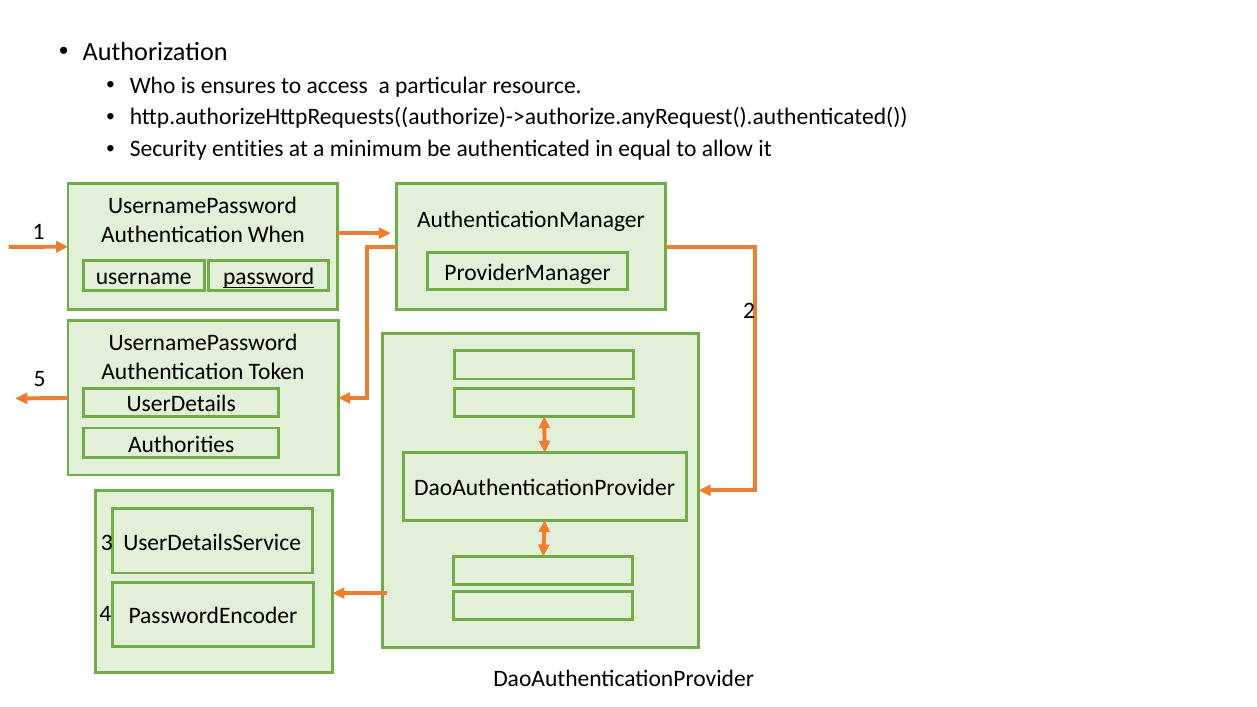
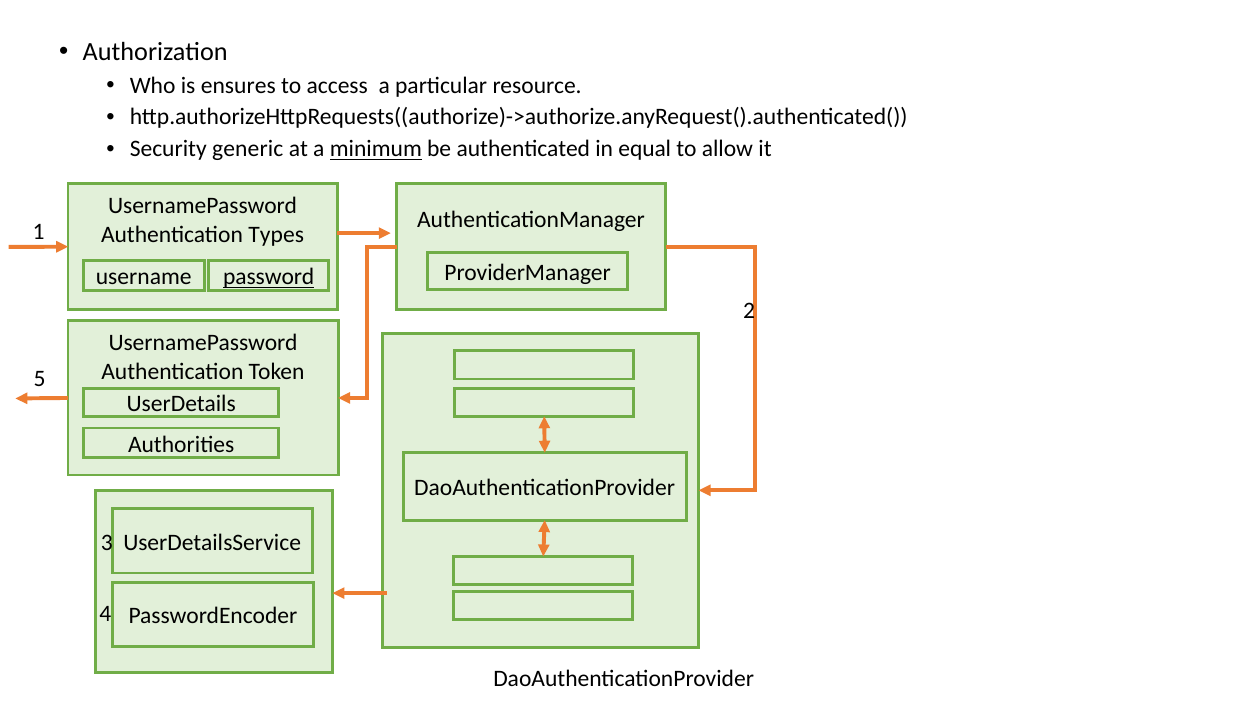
entities: entities -> generic (248, 149)
minimum underline: none -> present (376, 149)
When: When -> Types (276, 234)
